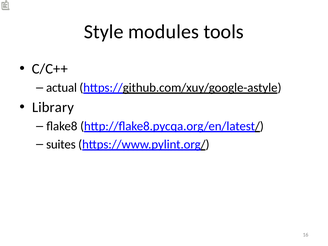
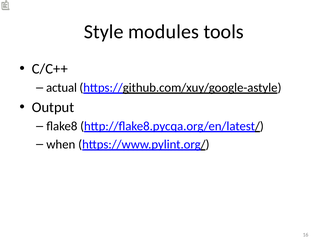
Library: Library -> Output (53, 107)
suites: suites -> when (61, 144)
